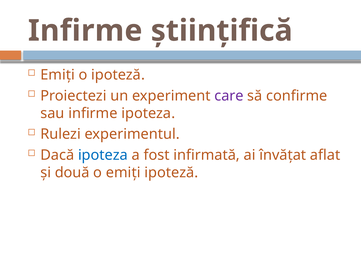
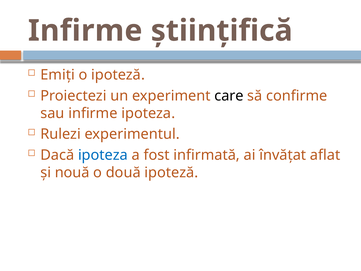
care colour: purple -> black (229, 96)
două: două -> nouă (72, 172)
o emiți: emiți -> două (123, 172)
